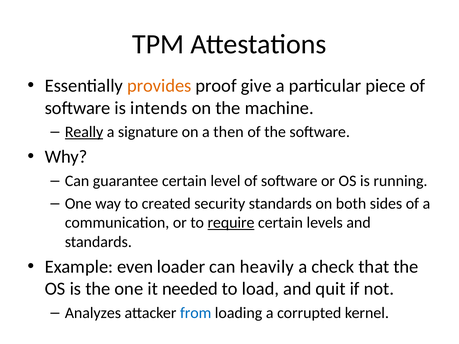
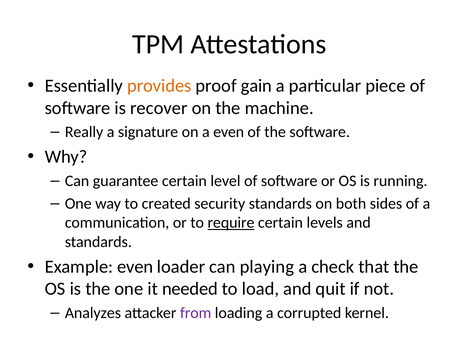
give: give -> gain (256, 86)
intends: intends -> recover (159, 108)
Really underline: present -> none (84, 132)
a then: then -> even (229, 132)
heavily: heavily -> playing (267, 267)
from colour: blue -> purple (196, 313)
